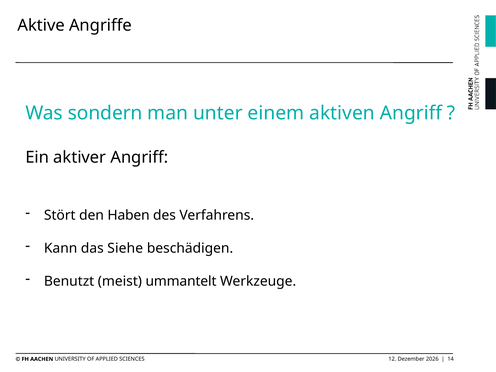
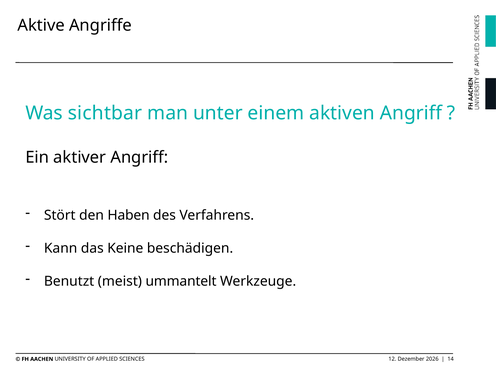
sondern: sondern -> sichtbar (105, 113)
Siehe: Siehe -> Keine (125, 248)
